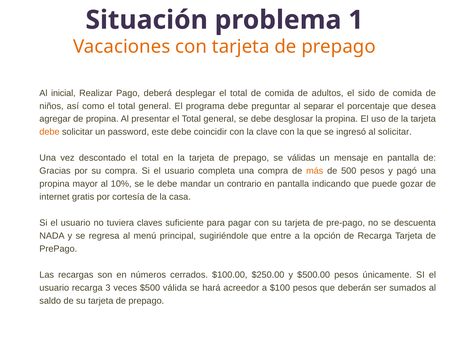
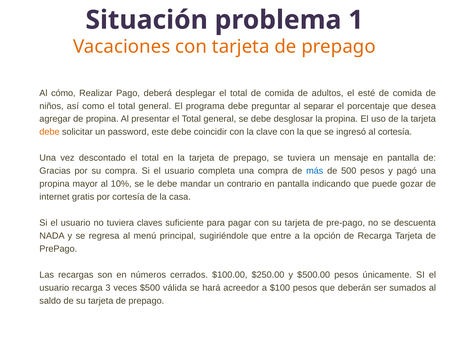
inicial: inicial -> cómo (63, 93)
sido: sido -> esté (367, 93)
al solicitar: solicitar -> cortesía (395, 132)
se válidas: válidas -> tuviera (301, 158)
más colour: orange -> blue (315, 171)
